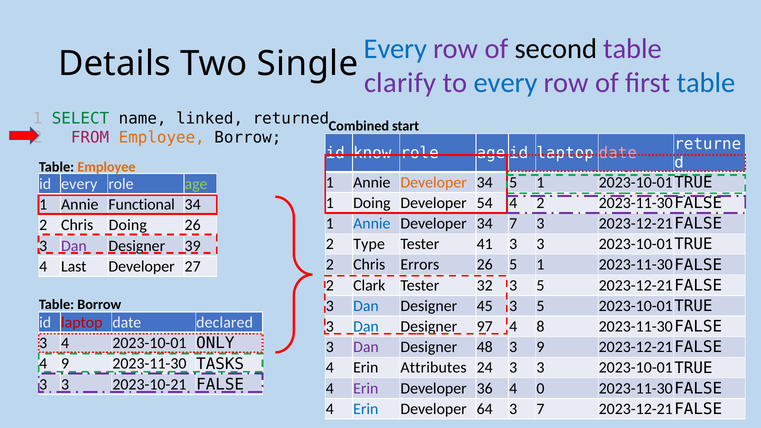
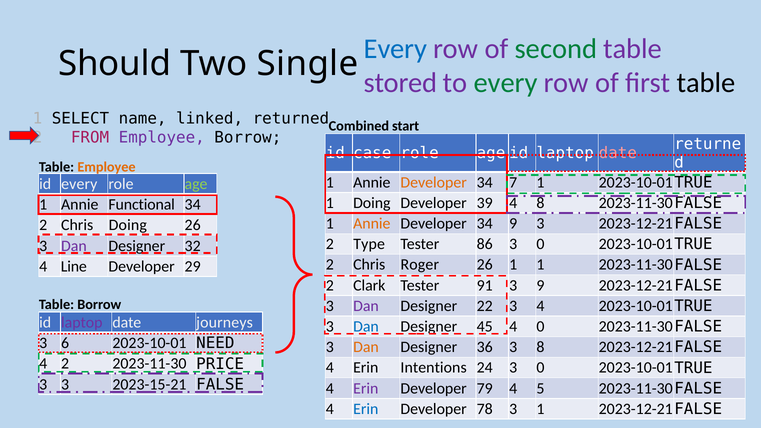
second colour: black -> green (556, 49)
Details: Details -> Should (115, 64)
clarify: clarify -> stored (400, 83)
every colour: blue -> green (506, 83)
table colour: blue -> black (706, 83)
SELECT colour: green -> black (80, 118)
Employee colour: orange -> purple (162, 137)
know: know -> case (372, 153)
34 5: 5 -> 7 (513, 182)
54: 54 -> 39 (485, 203)
4 2: 2 -> 8 (540, 203)
Annie colour: blue -> orange (372, 224)
34 7: 7 -> 9 (513, 224)
41: 41 -> 86 (485, 244)
3: 3 -> 0 (540, 244)
39: 39 -> 32 (193, 246)
Errors: Errors -> Roger (420, 265)
26 5: 5 -> 1 (513, 265)
Last: Last -> Line (74, 266)
27: 27 -> 29 (193, 266)
32: 32 -> 91 (485, 285)
5: 5 -> 9 (540, 285)
Dan colour: blue -> purple (366, 306)
45: 45 -> 22 (485, 306)
5: 5 -> 4 (540, 306)
laptop colour: red -> purple (82, 323)
declared: declared -> journeys (225, 323)
97: 97 -> 45 (485, 327)
4 8: 8 -> 0 (540, 327)
3 4: 4 -> 6 (65, 343)
ONLY: ONLY -> NEED (215, 343)
Dan colour: purple -> orange (366, 347)
48: 48 -> 36 (485, 347)
3 9: 9 -> 8 (540, 347)
4 9: 9 -> 2 (65, 364)
TASKS: TASKS -> PRICE (220, 364)
Attributes: Attributes -> Intentions (434, 368)
24 3 3: 3 -> 0 (540, 368)
2023-10-21: 2023-10-21 -> 2023-15-21 (149, 384)
36: 36 -> 79 (485, 388)
0: 0 -> 5 (540, 388)
64: 64 -> 78 (485, 409)
3 7: 7 -> 1 (540, 409)
